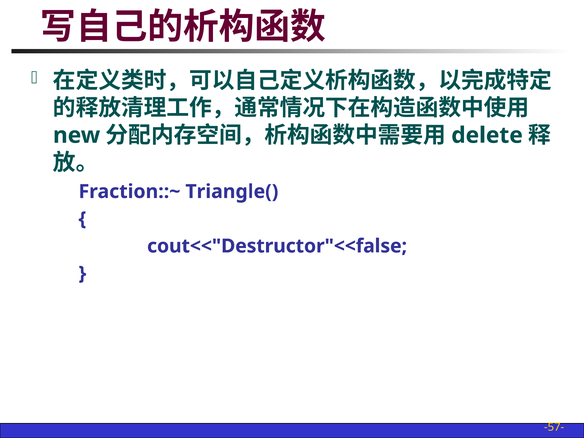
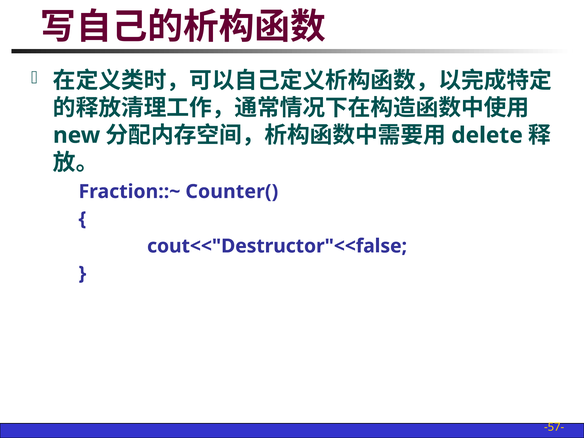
Triangle(: Triangle( -> Counter( (232, 192)
